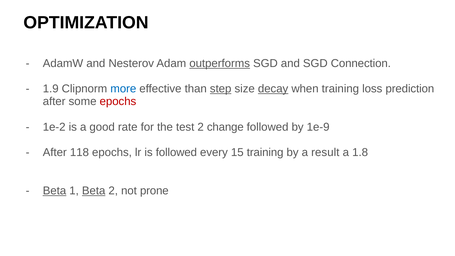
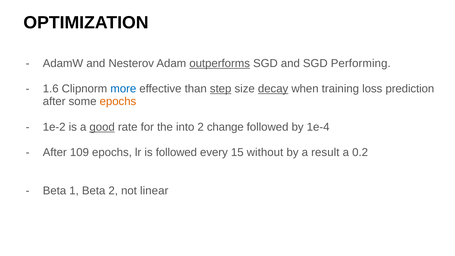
Connection: Connection -> Performing (361, 63)
1.9: 1.9 -> 1.6 (51, 89)
epochs colour: red -> orange (118, 102)
good underline: none -> present (102, 127)
test: test -> into (185, 127)
1e-9: 1e-9 -> 1e-4 (318, 127)
118: 118 -> 109 (79, 152)
15 training: training -> without (265, 152)
1.8: 1.8 -> 0.2 (360, 152)
Beta underline: present -> none (55, 191)
Beta underline: present -> none (94, 191)
prone: prone -> linear (154, 191)
